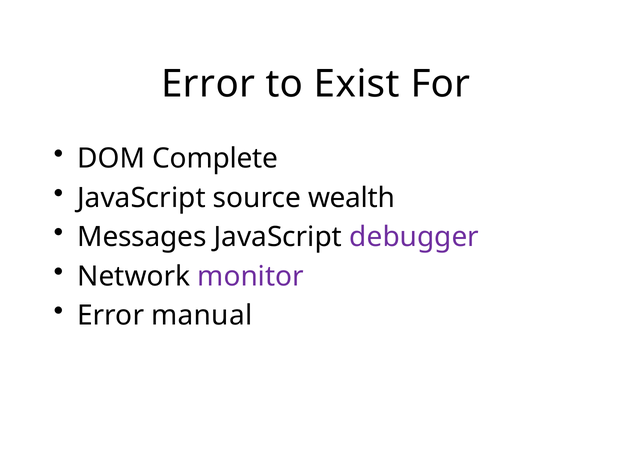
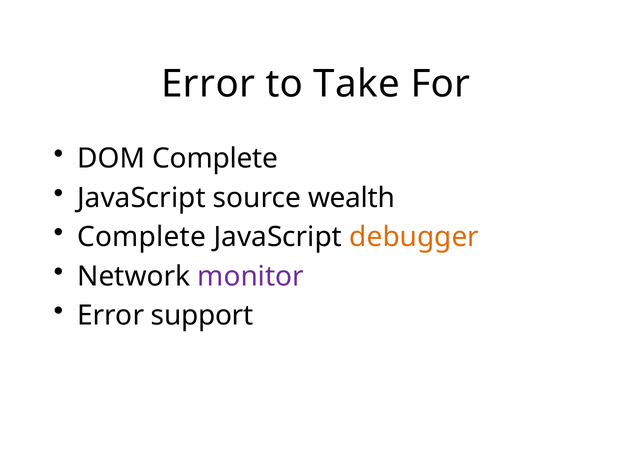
Exist: Exist -> Take (357, 84)
Messages: Messages -> Complete (142, 237)
debugger colour: purple -> orange (414, 237)
manual: manual -> support (202, 316)
